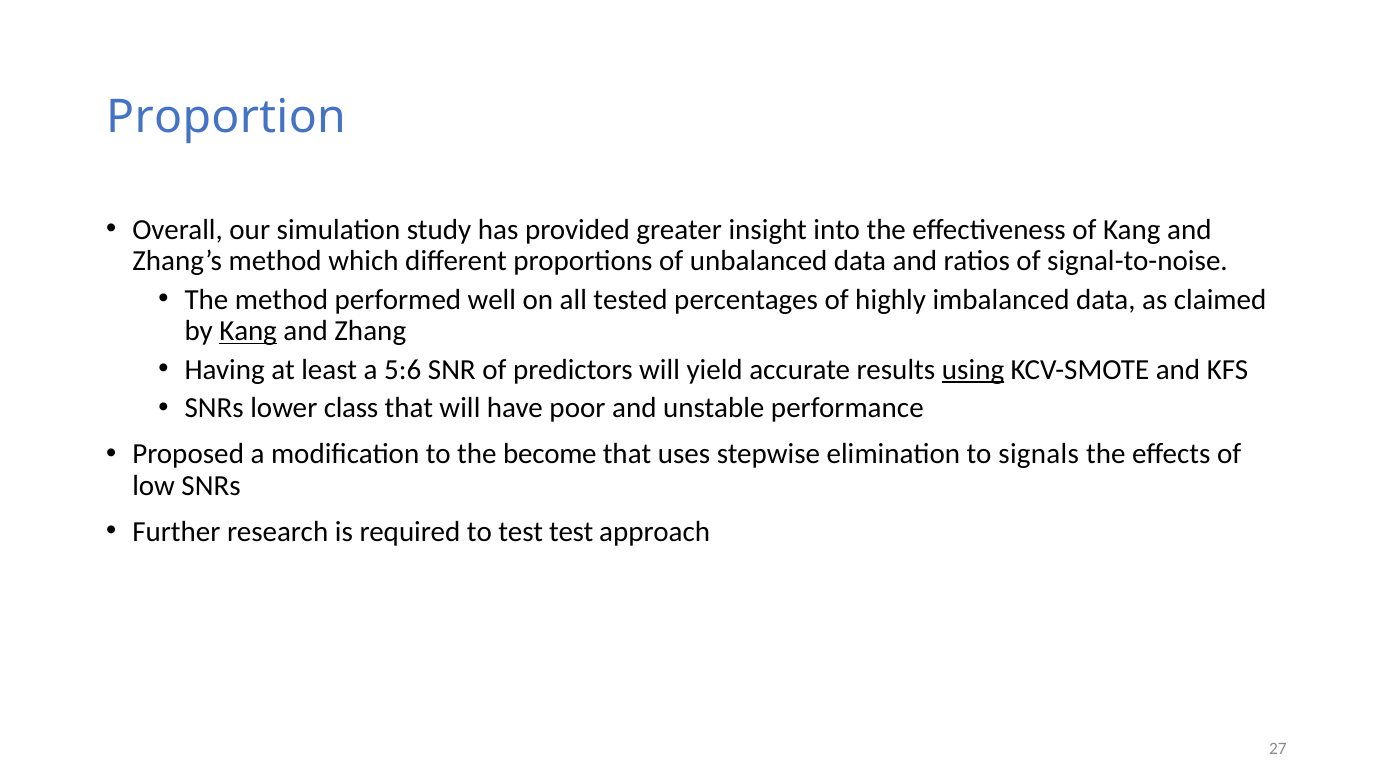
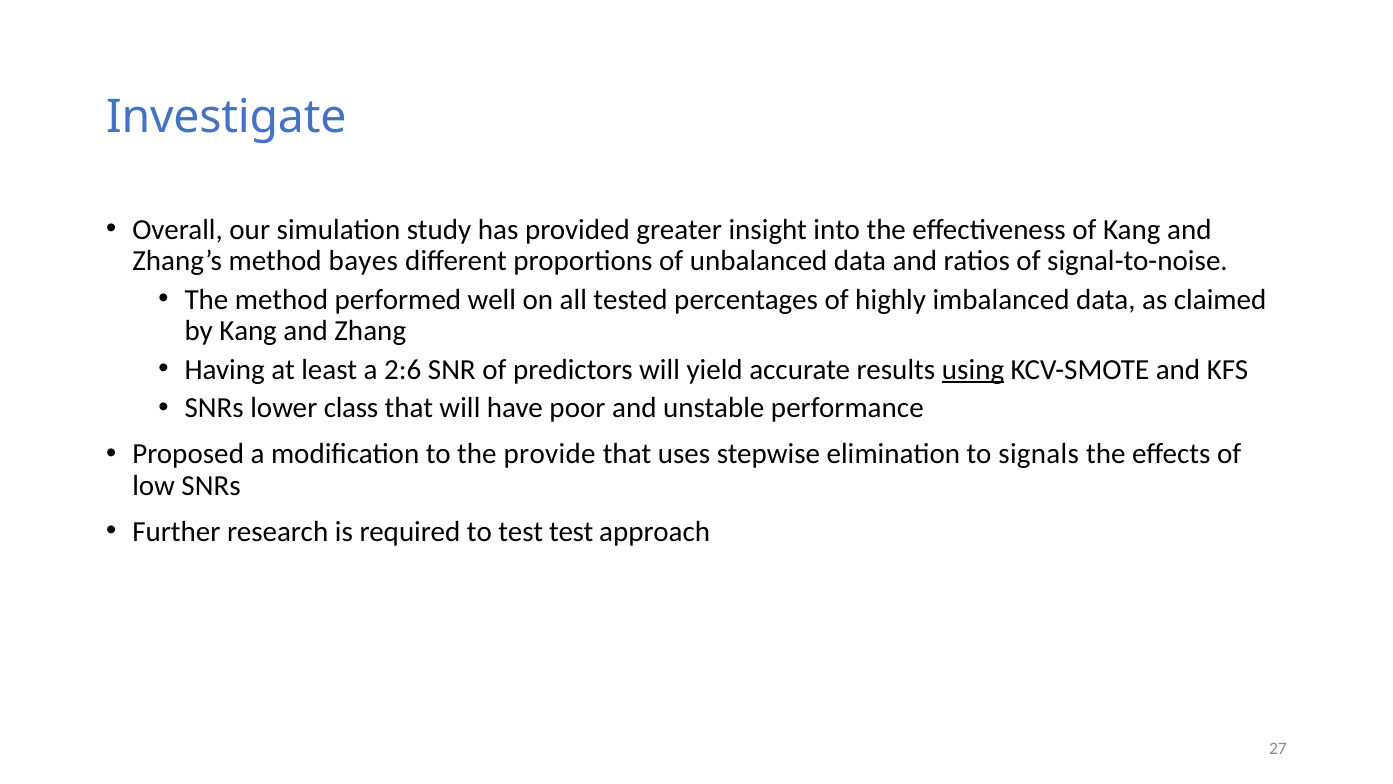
Proportion: Proportion -> Investigate (226, 117)
which: which -> bayes (363, 261)
Kang underline: present -> none (248, 331)
5:6: 5:6 -> 2:6 (403, 369)
become: become -> provide (550, 454)
